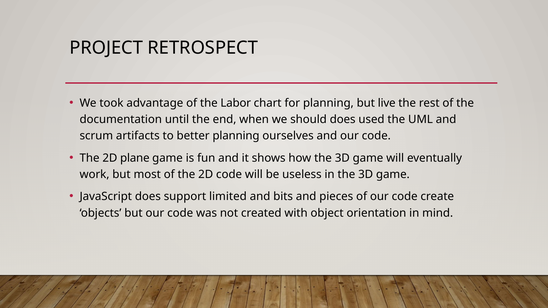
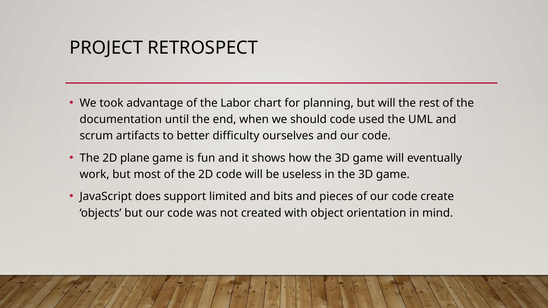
but live: live -> will (387, 103)
should does: does -> code (343, 119)
better planning: planning -> difficulty (236, 136)
